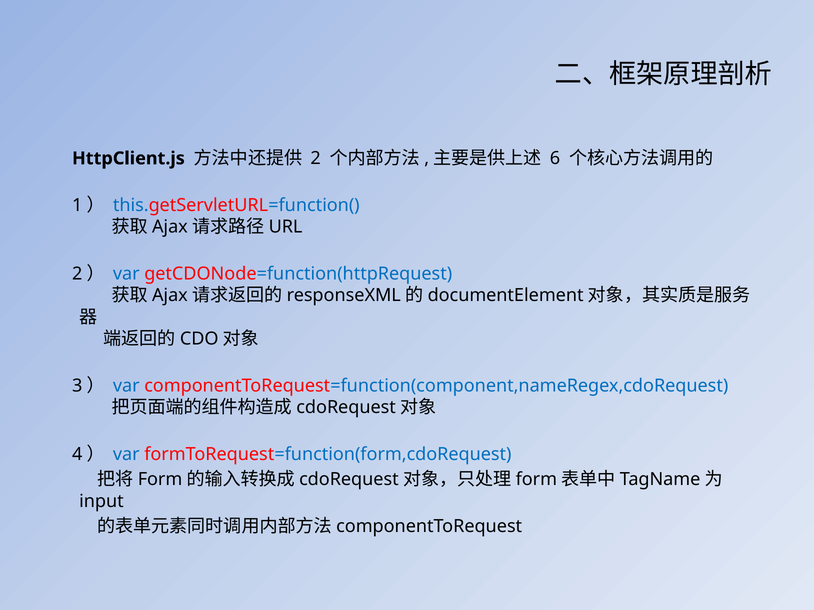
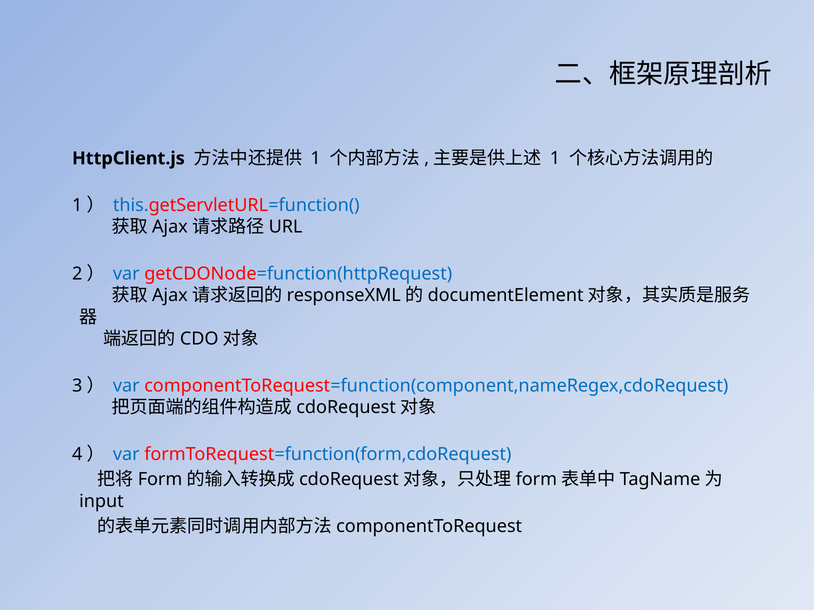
2: 2 -> 1 (316, 159)
6: 6 -> 1 (555, 159)
